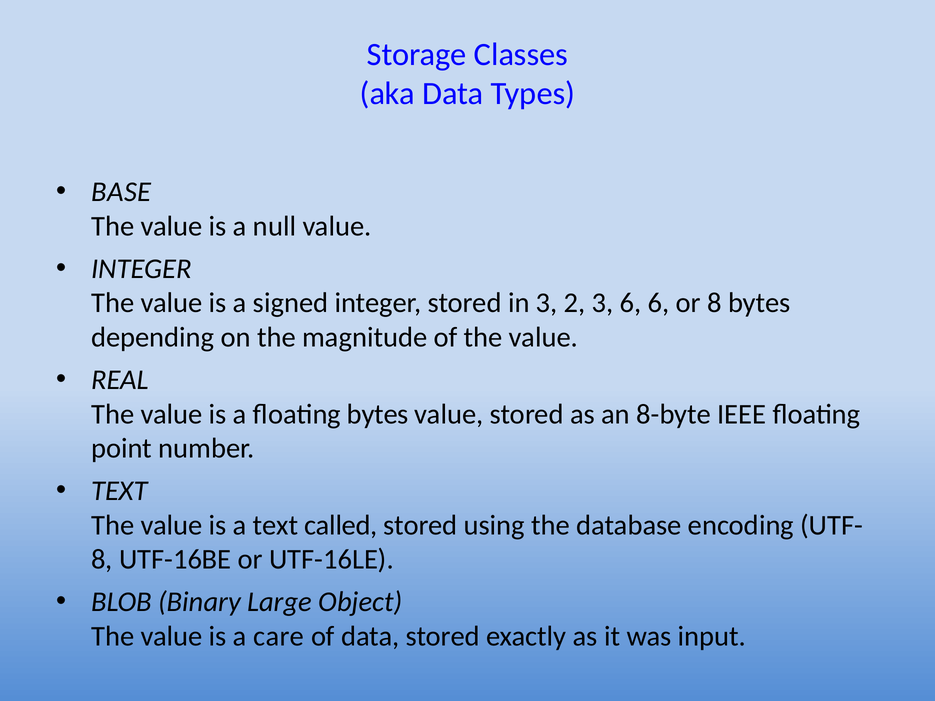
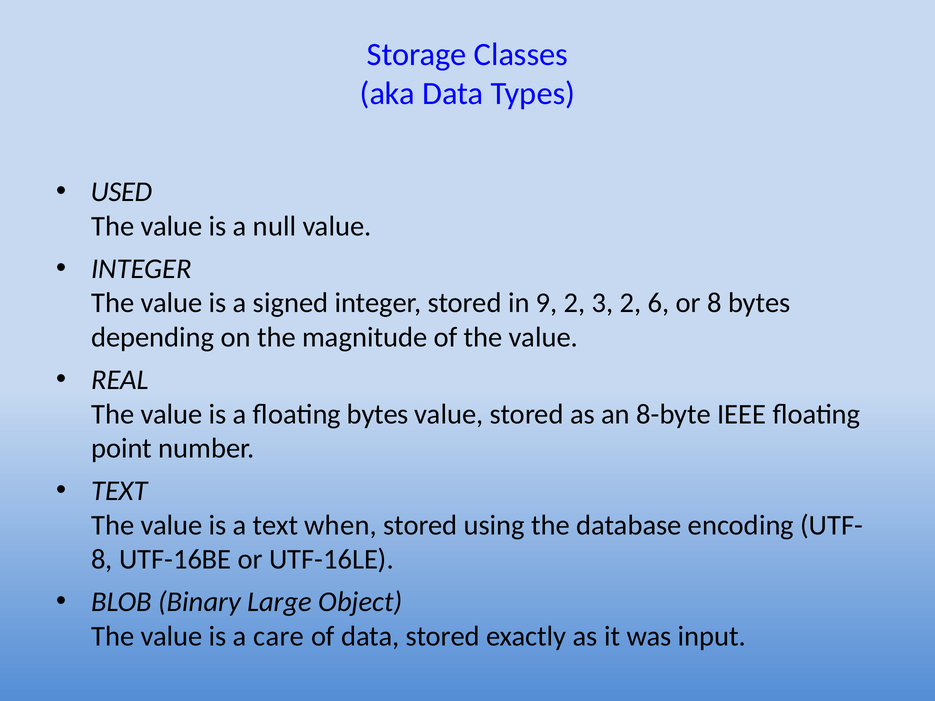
BASE: BASE -> USED (122, 192)
in 3: 3 -> 9 (547, 303)
3 6: 6 -> 2 (631, 303)
called: called -> when (341, 525)
